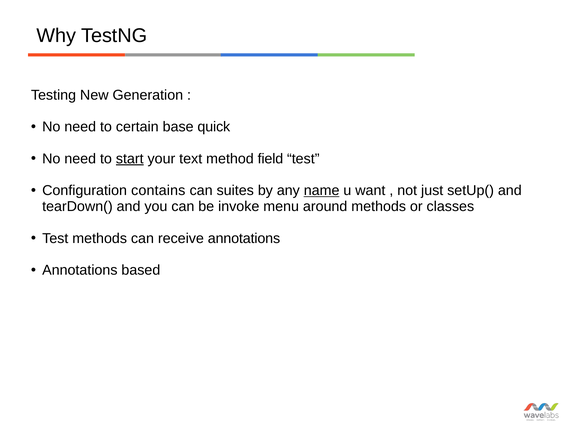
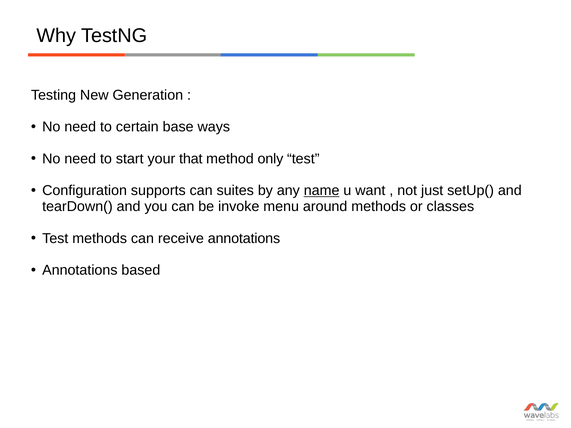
quick: quick -> ways (214, 127)
start underline: present -> none (130, 159)
text: text -> that (191, 159)
field: field -> only (270, 159)
contains: contains -> supports (158, 191)
